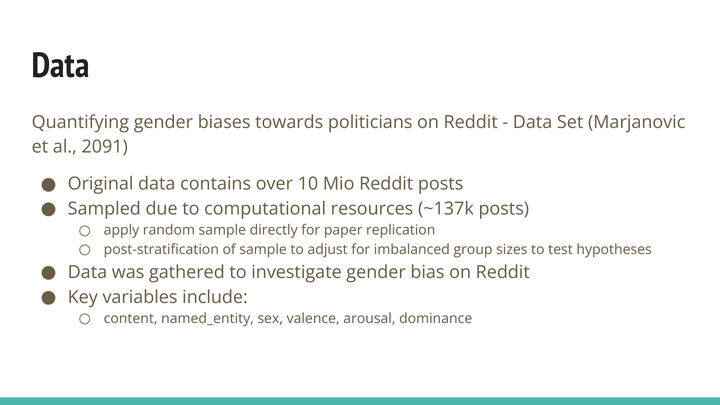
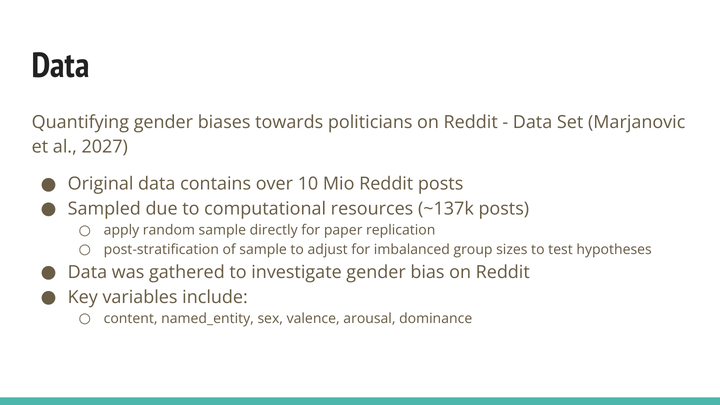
2091: 2091 -> 2027 (105, 147)
